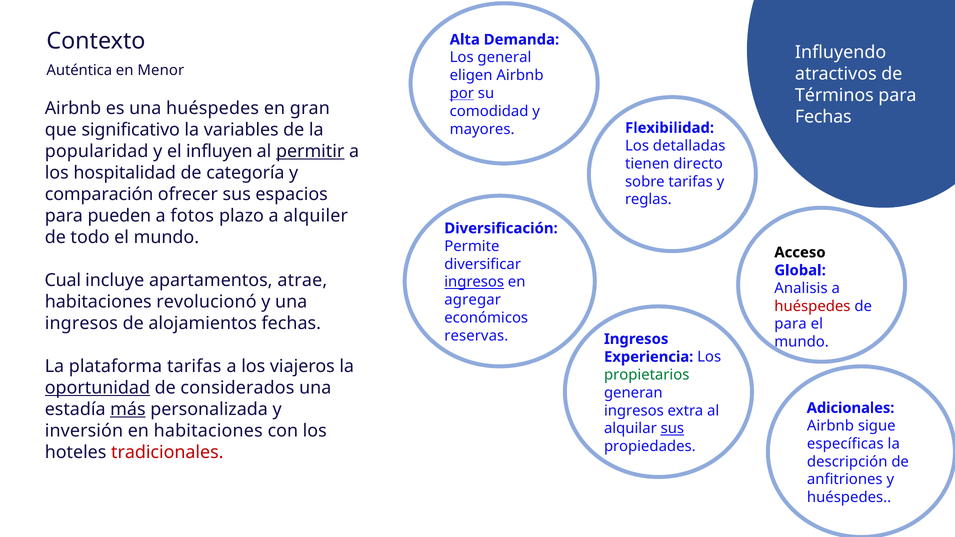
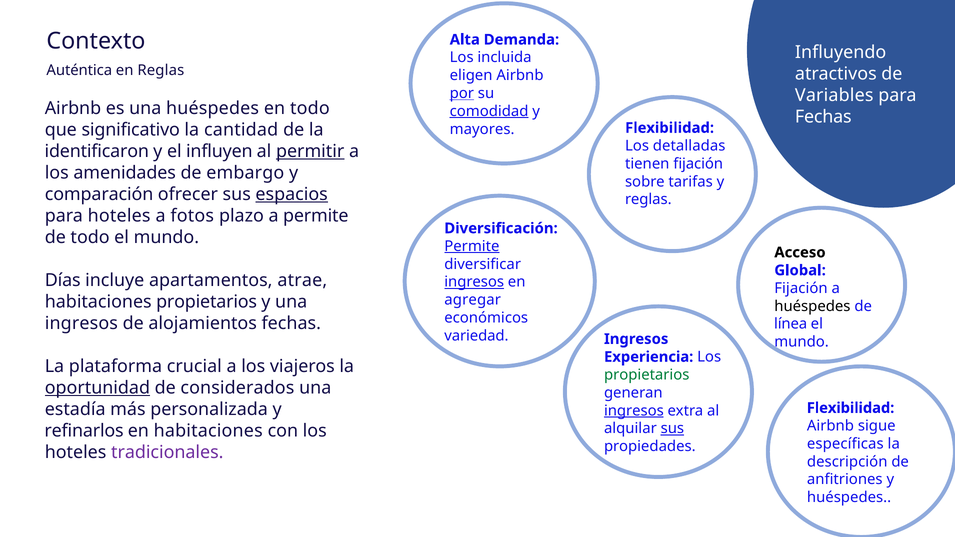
general: general -> incluida (505, 58)
en Menor: Menor -> Reglas (161, 70)
Términos: Términos -> Variables (834, 95)
en gran: gran -> todo (310, 109)
comodidad underline: none -> present (489, 111)
variables: variables -> cantidad (241, 130)
popularidad: popularidad -> identificaron (97, 152)
tienen directo: directo -> fijación (698, 164)
hospitalidad: hospitalidad -> amenidades (125, 173)
categoría: categoría -> embargo (245, 173)
espacios underline: none -> present (292, 195)
para pueden: pueden -> hoteles (119, 216)
a alquiler: alquiler -> permite (316, 216)
Permite underline: none -> present (472, 246)
Cual: Cual -> Días (63, 280)
Analisis: Analisis -> Fijación (801, 288)
habitaciones revolucionó: revolucionó -> propietarios (207, 302)
huéspedes colour: red -> black (812, 306)
para: para -> línea (791, 324)
reservas: reservas -> variedad (476, 336)
plataforma tarifas: tarifas -> crucial (194, 366)
más underline: present -> none (128, 409)
Adicionales: Adicionales -> Flexibilidad (851, 408)
ingresos underline: none -> present (634, 411)
inversión: inversión -> refinarlos (84, 431)
tradicionales colour: red -> purple (167, 452)
